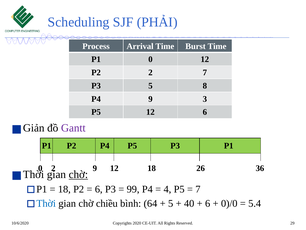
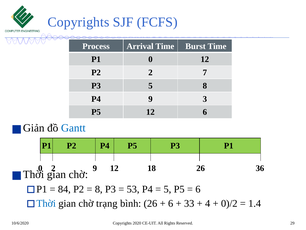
Scheduling: Scheduling -> Copyrights (79, 22)
PHẢI: PHẢI -> FCFS (157, 22)
Gantt colour: purple -> blue (73, 128)
chờ underline: present -> none (78, 174)
18: 18 -> 84 (64, 189)
6: 6 -> 8 (99, 189)
99: 99 -> 53 (133, 189)
4: 4 -> 5 (167, 189)
7: 7 -> 6 (198, 189)
chiều: chiều -> trạng (107, 203)
bình 64: 64 -> 26 (150, 203)
5: 5 -> 6 (171, 203)
40: 40 -> 33 (189, 203)
6: 6 -> 4 (208, 203)
0)/0: 0)/0 -> 0)/2 (229, 203)
5.4: 5.4 -> 1.4 (255, 203)
